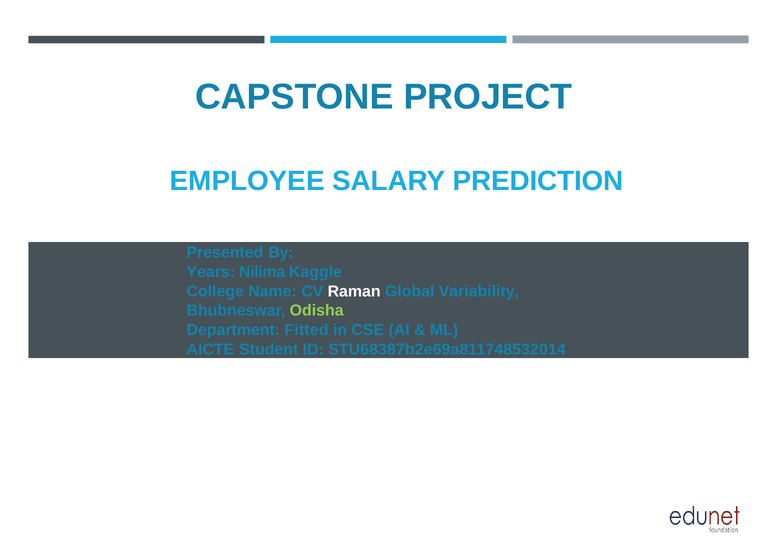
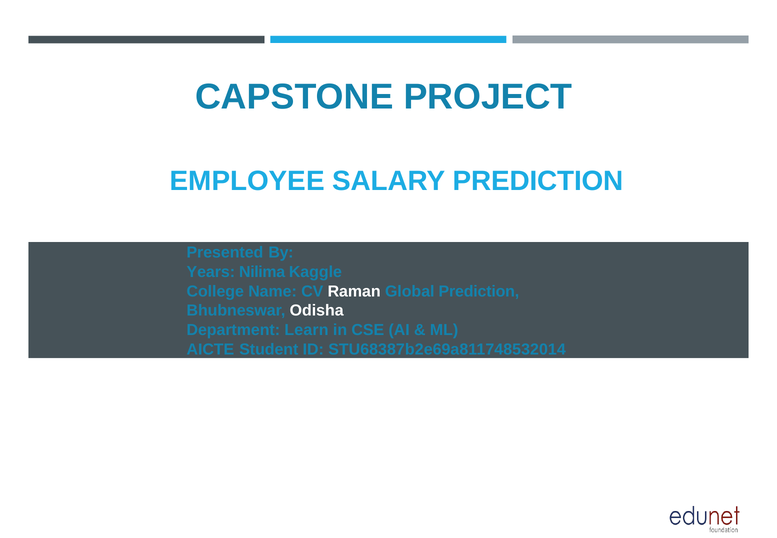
Global Variability: Variability -> Prediction (479, 291)
Odisha colour: light green -> white (317, 311)
Fitted: Fitted -> Learn (306, 330)
